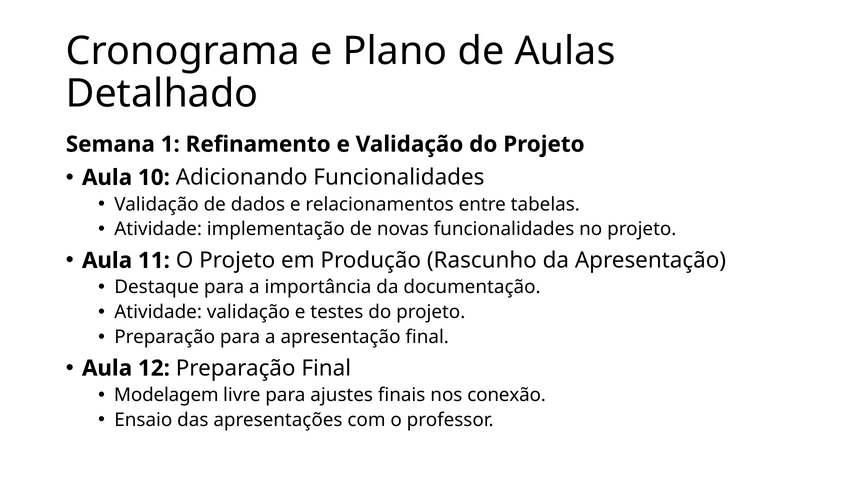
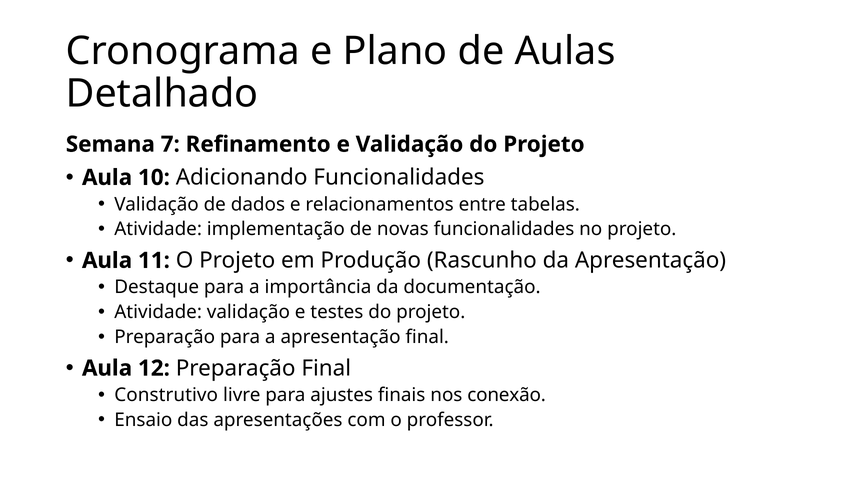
1: 1 -> 7 (170, 144)
Modelagem: Modelagem -> Construtivo (166, 395)
